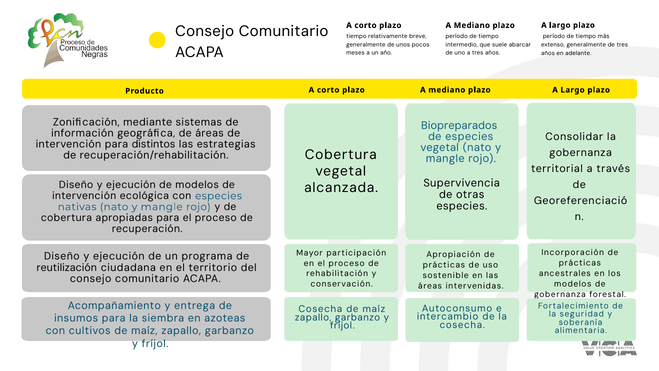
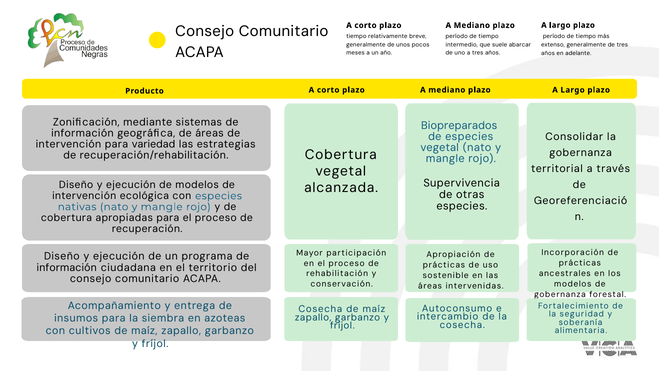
distintos: distintos -> variedad (154, 144)
reutilización: reutilización -> información (67, 267)
